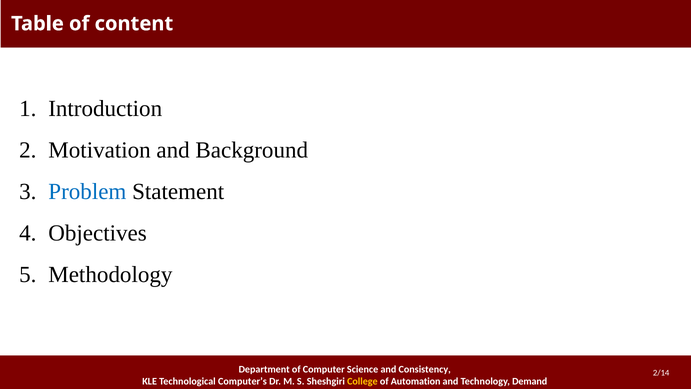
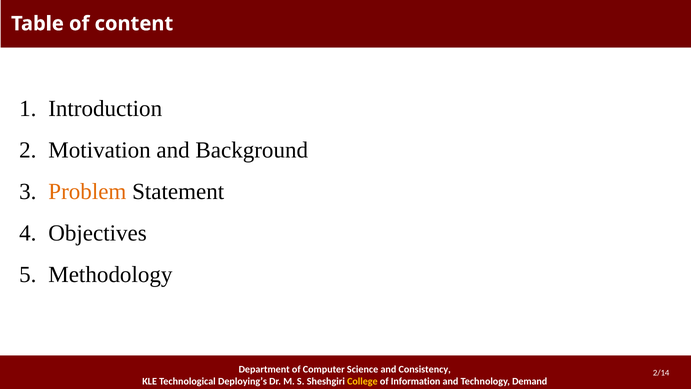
Problem colour: blue -> orange (87, 191)
Computer’s: Computer’s -> Deploying’s (242, 381)
Automation: Automation -> Information (416, 381)
